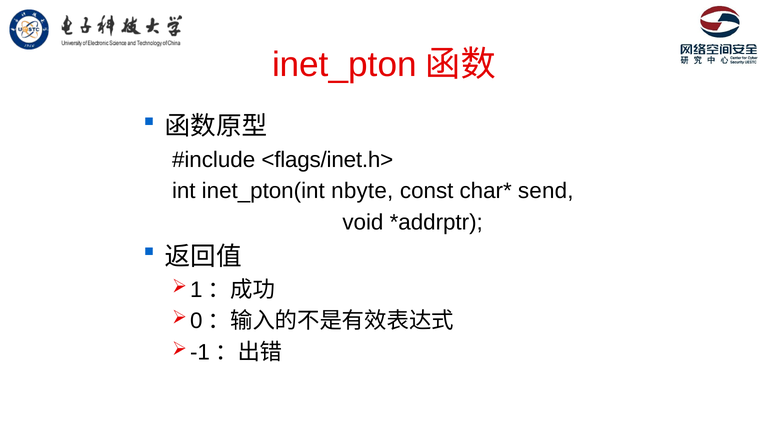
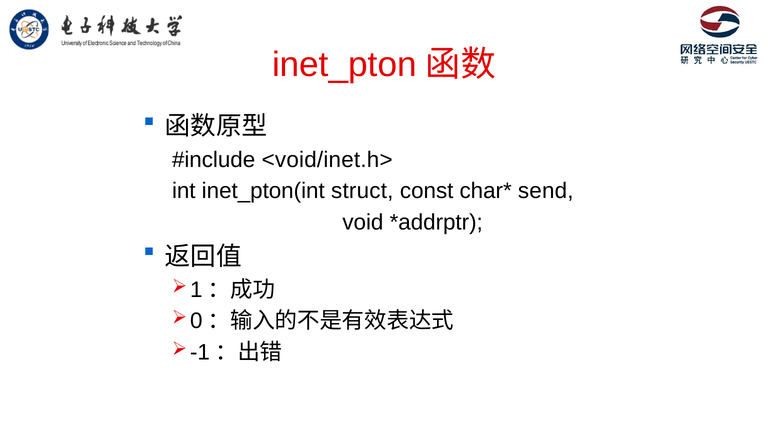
<flags/inet.h>: <flags/inet.h> -> <void/inet.h> (327, 160)
nbyte: nbyte -> struct (362, 191)
